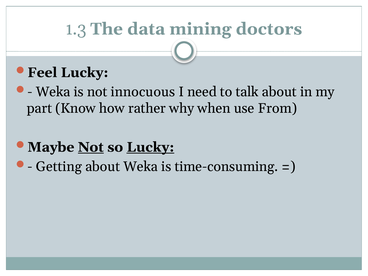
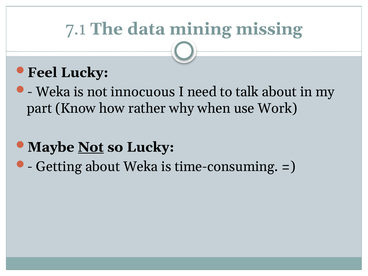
1.3: 1.3 -> 7.1 (76, 29)
doctors: doctors -> missing (269, 29)
From: From -> Work (278, 108)
Lucky underline: present -> none (150, 147)
